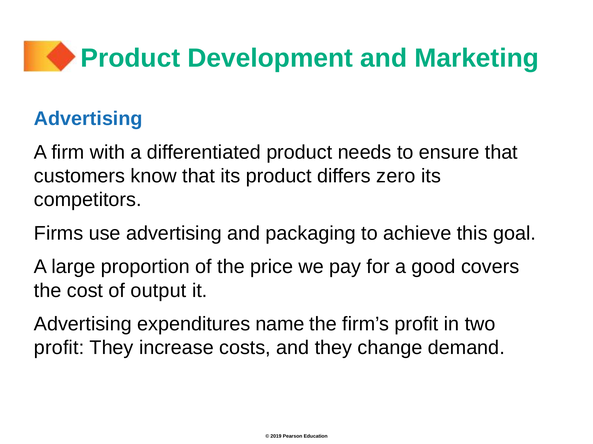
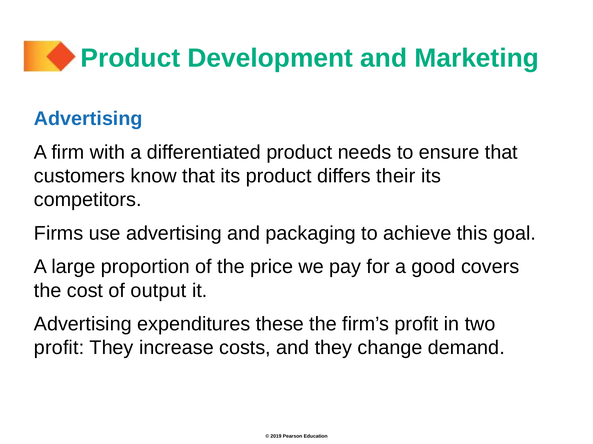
zero: zero -> their (396, 176)
name: name -> these (280, 325)
